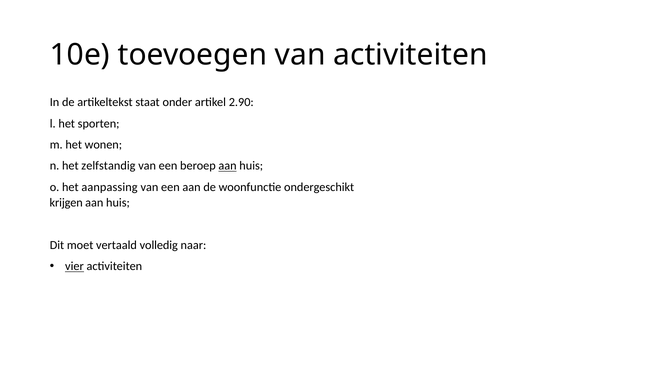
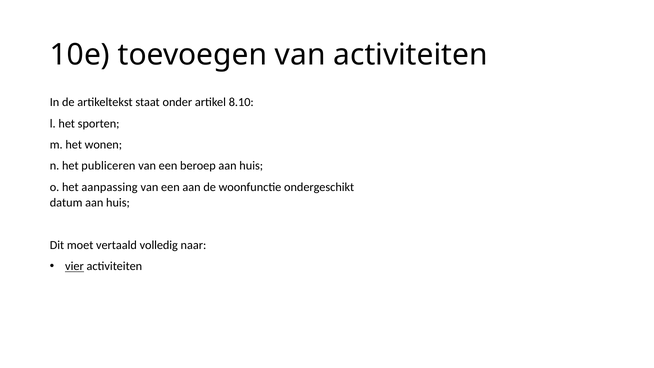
2.90: 2.90 -> 8.10 (241, 102)
zelfstandig: zelfstandig -> publiceren (108, 166)
aan underline: present -> none (228, 166)
krijgen: krijgen -> datum (66, 203)
